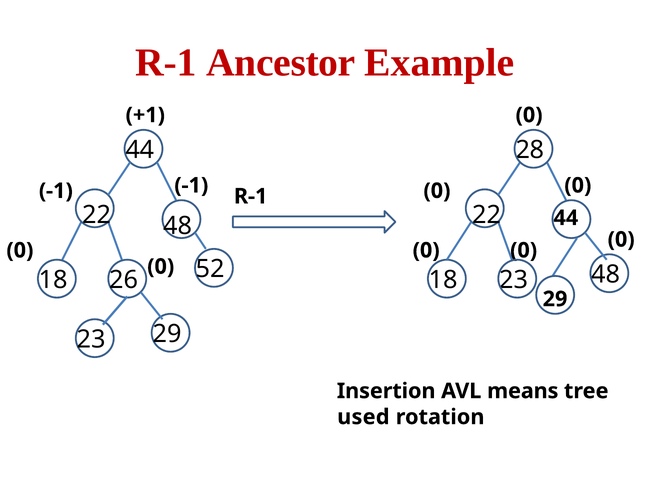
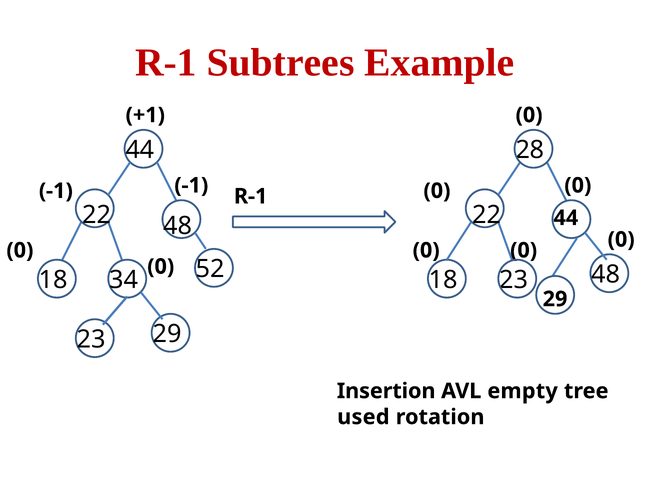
Ancestor: Ancestor -> Subtrees (281, 63)
26: 26 -> 34 (124, 280)
means: means -> empty (523, 391)
